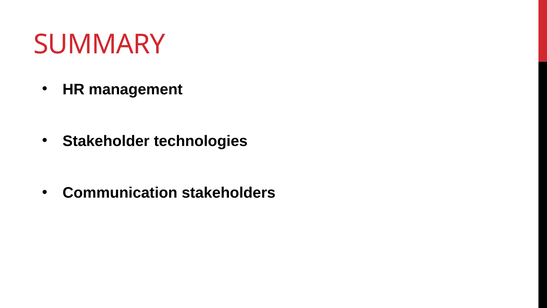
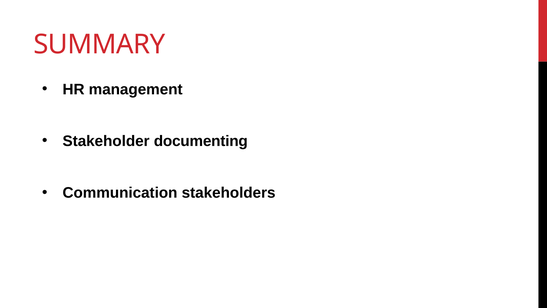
technologies: technologies -> documenting (201, 141)
